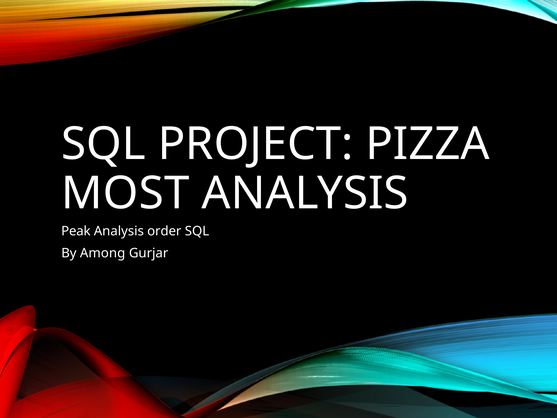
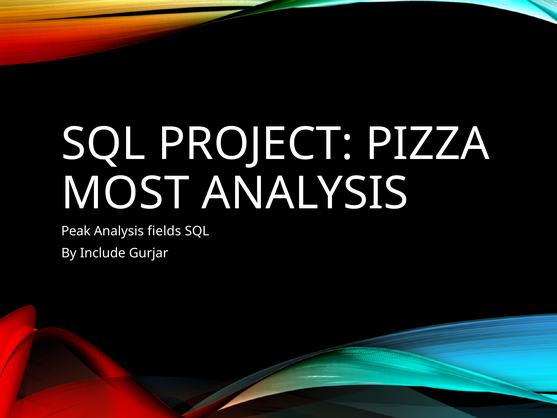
order: order -> fields (164, 231)
Among: Among -> Include (103, 253)
